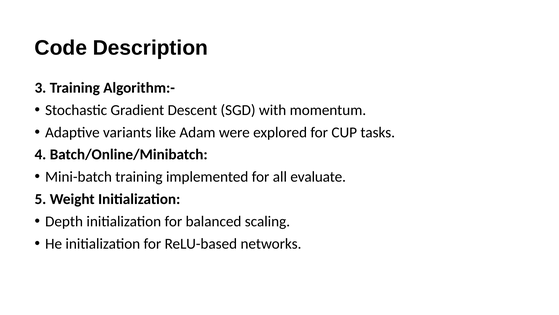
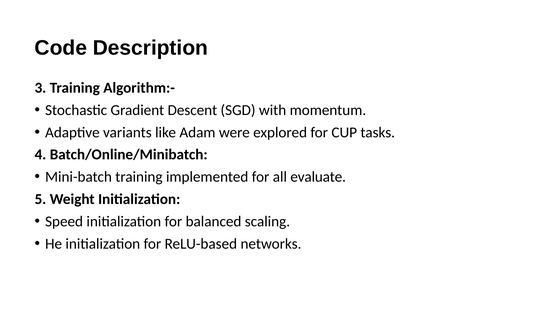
Depth: Depth -> Speed (64, 221)
